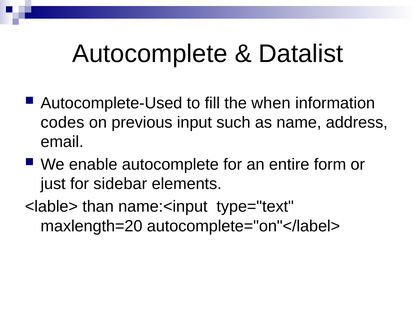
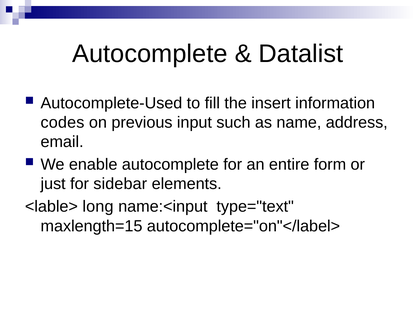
when: when -> insert (271, 103)
than: than -> long (98, 207)
maxlength=20: maxlength=20 -> maxlength=15 (92, 226)
